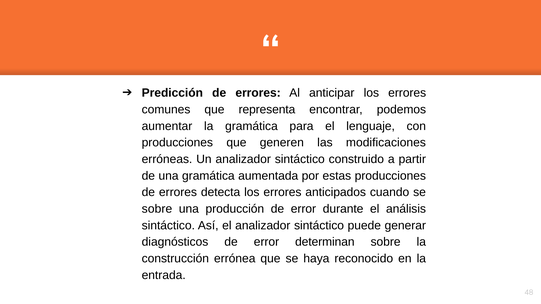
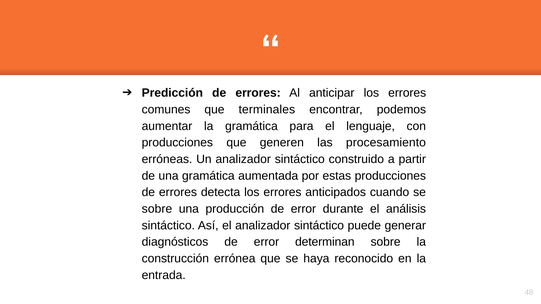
representa: representa -> terminales (267, 110)
modificaciones: modificaciones -> procesamiento (386, 143)
